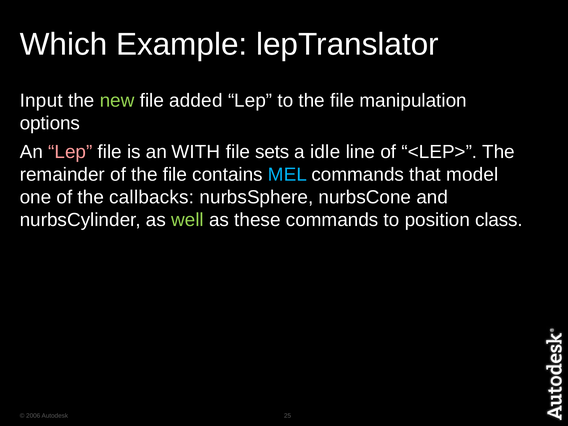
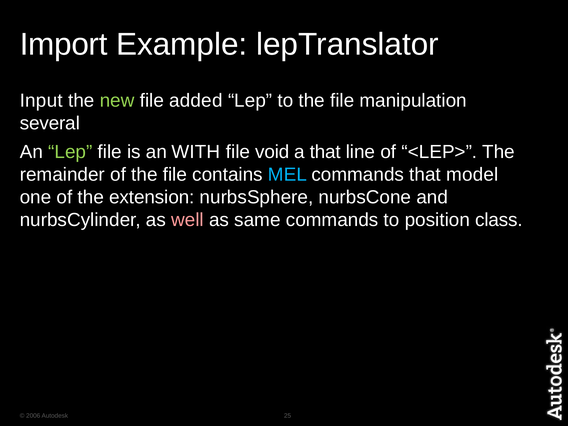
Which: Which -> Import (64, 44)
options: options -> several (50, 123)
Lep colour: pink -> light green (70, 152)
sets: sets -> void (272, 152)
a idle: idle -> that (325, 152)
callbacks: callbacks -> extension (152, 197)
well colour: light green -> pink (187, 220)
these: these -> same (257, 220)
